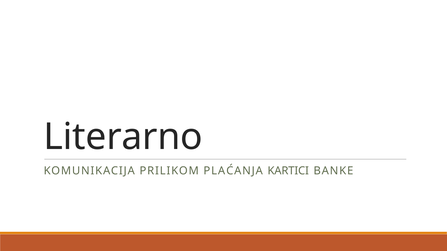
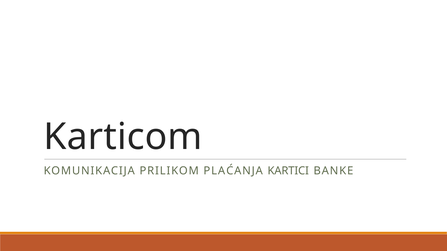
Literarno: Literarno -> Karticom (123, 137)
